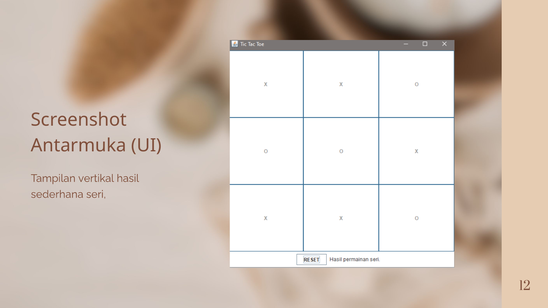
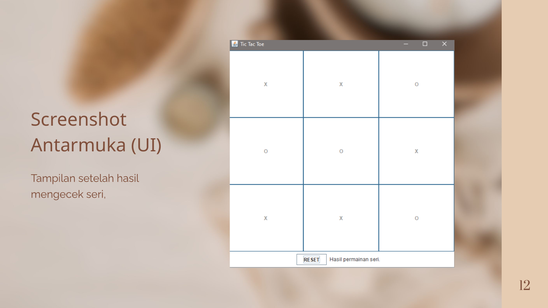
vertikal: vertikal -> setelah (96, 178)
sederhana: sederhana -> mengecek (57, 194)
